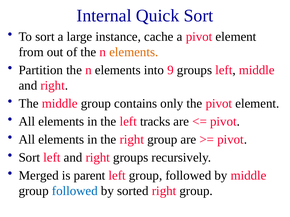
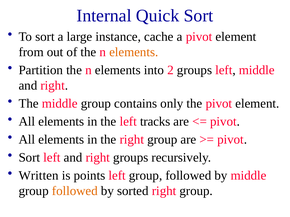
9: 9 -> 2 (171, 70)
Merged: Merged -> Written (39, 176)
parent: parent -> points (89, 176)
followed colour: blue -> orange (75, 191)
